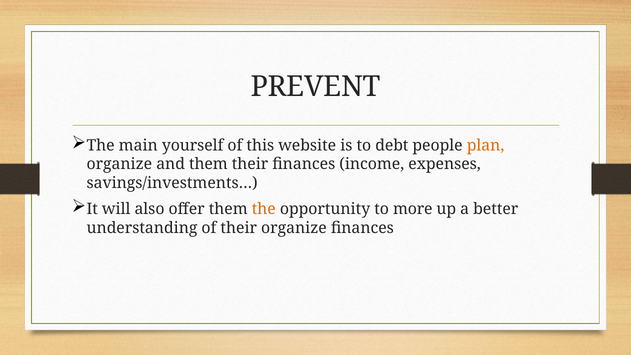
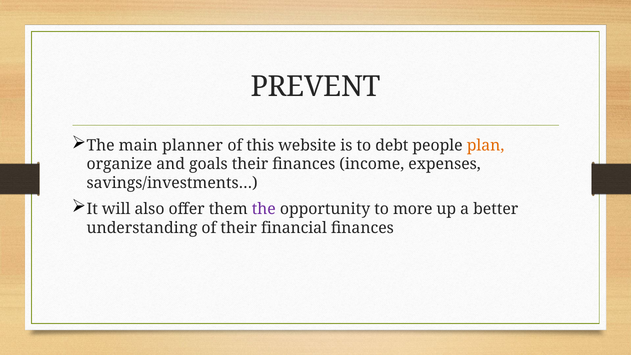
yourself: yourself -> planner (193, 145)
and them: them -> goals (208, 164)
the colour: orange -> purple (264, 209)
their organize: organize -> financial (294, 228)
